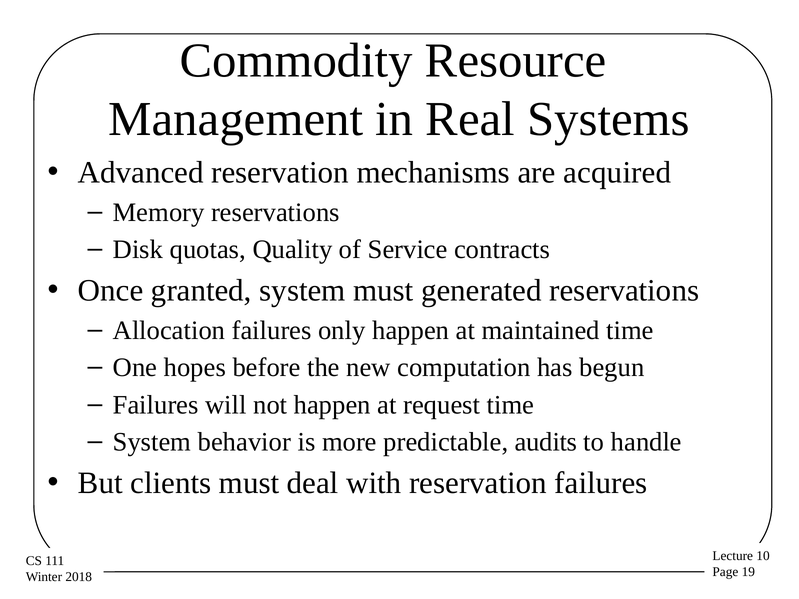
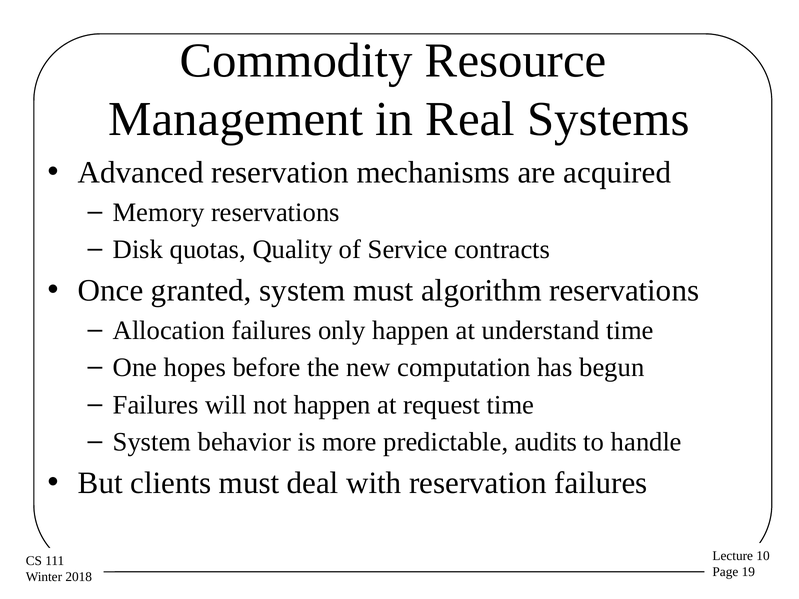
generated: generated -> algorithm (481, 291)
maintained: maintained -> understand (541, 330)
